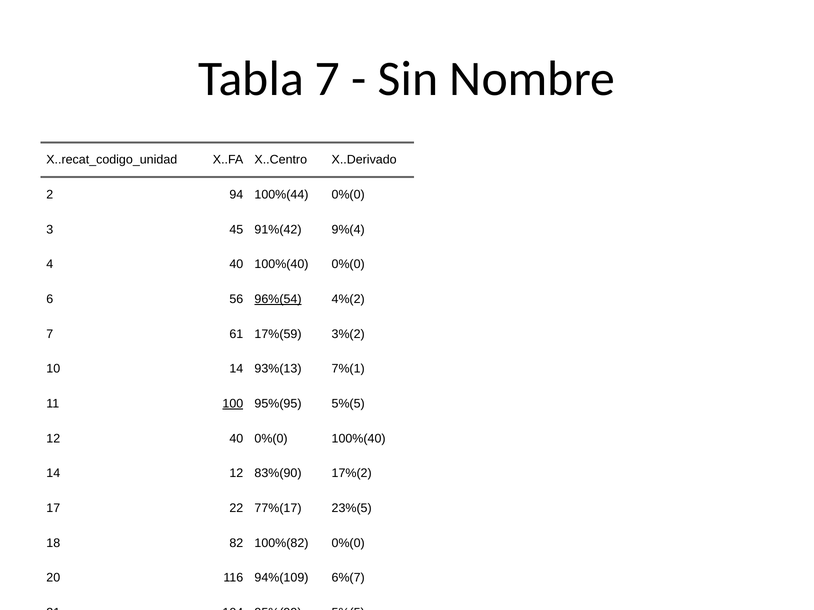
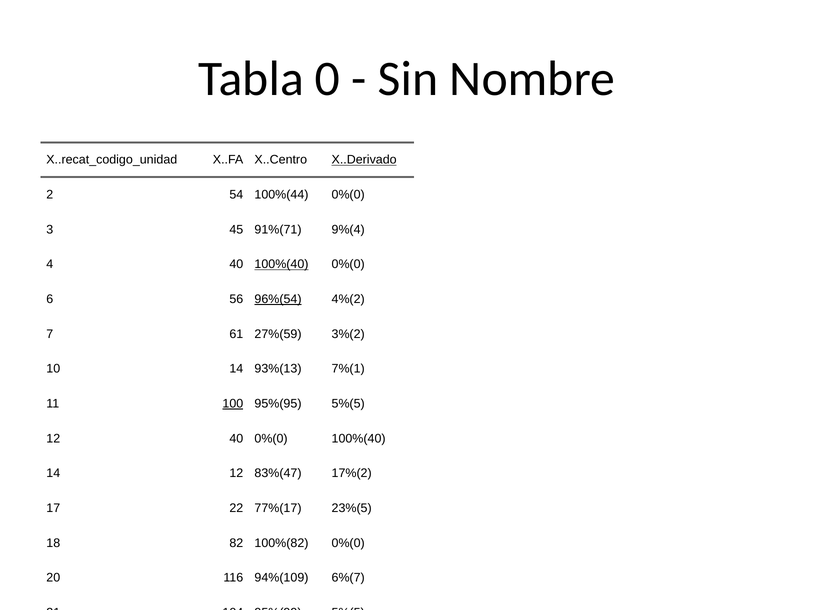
Tabla 7: 7 -> 0 (328, 79)
X..Derivado underline: none -> present (364, 160)
94: 94 -> 54 (236, 195)
91%(42: 91%(42 -> 91%(71 (278, 230)
100%(40 underline: none -> present (281, 265)
17%(59: 17%(59 -> 27%(59 (278, 334)
83%(90: 83%(90 -> 83%(47 (278, 474)
